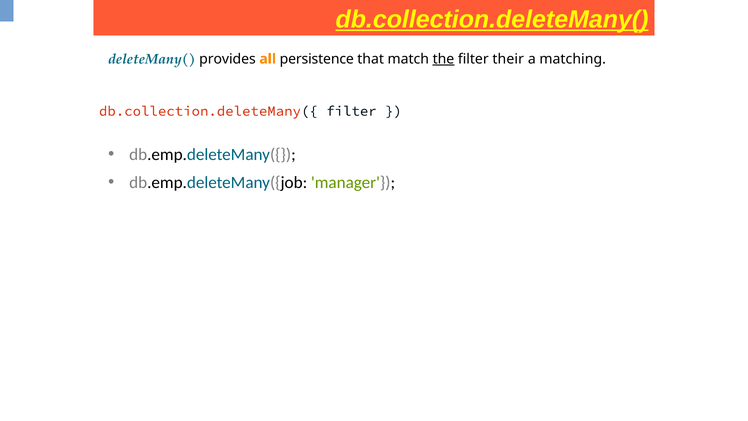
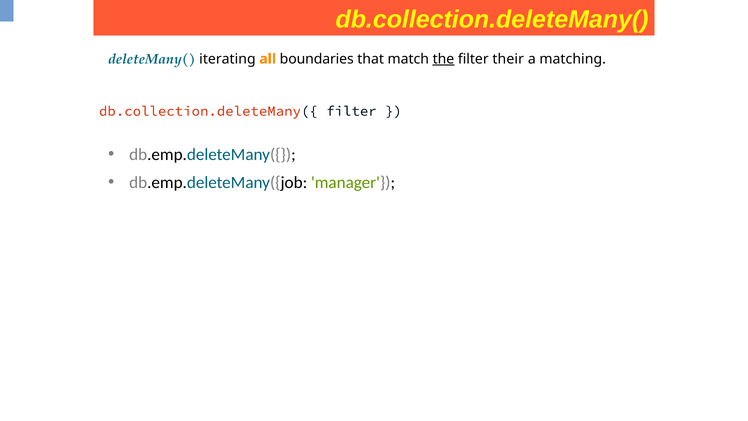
db.collection.deleteMany( underline: present -> none (492, 19)
provides: provides -> iterating (227, 59)
persistence: persistence -> boundaries (317, 59)
